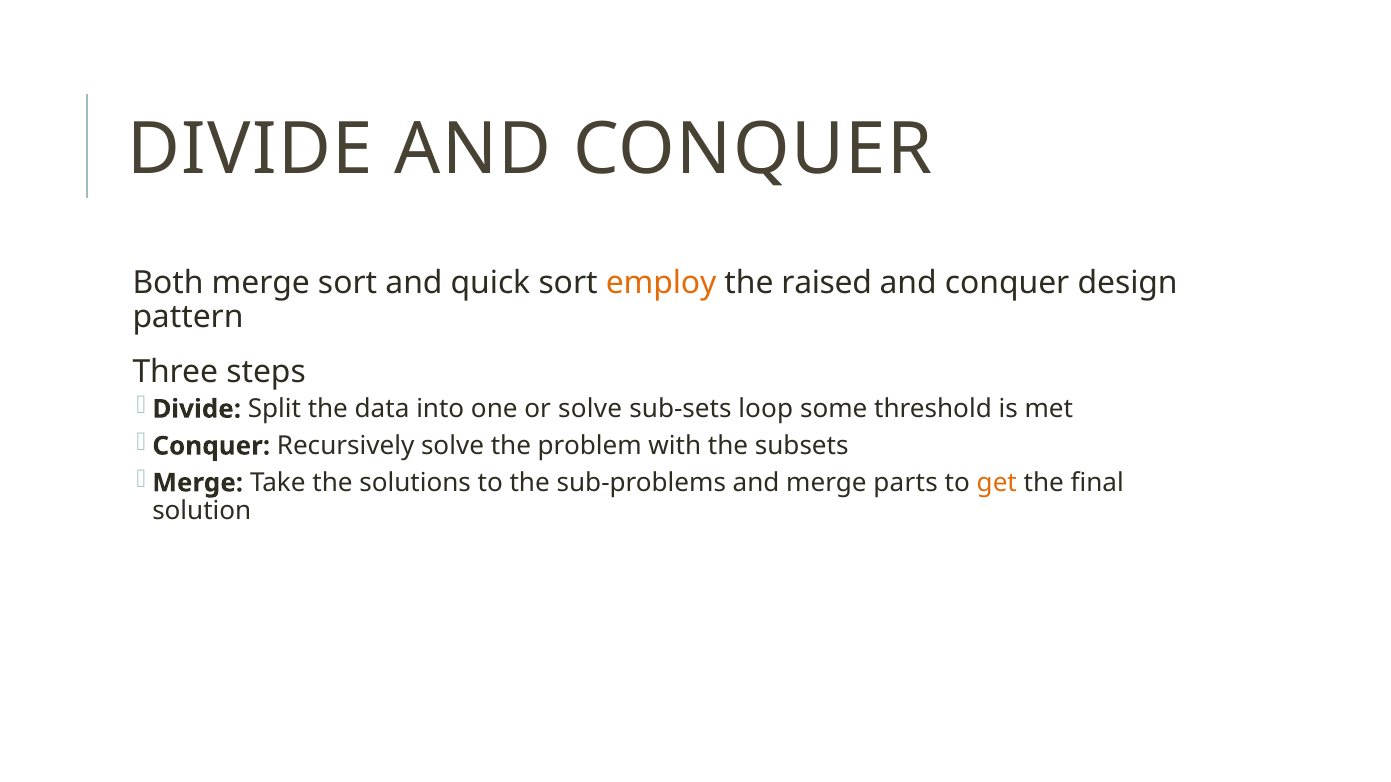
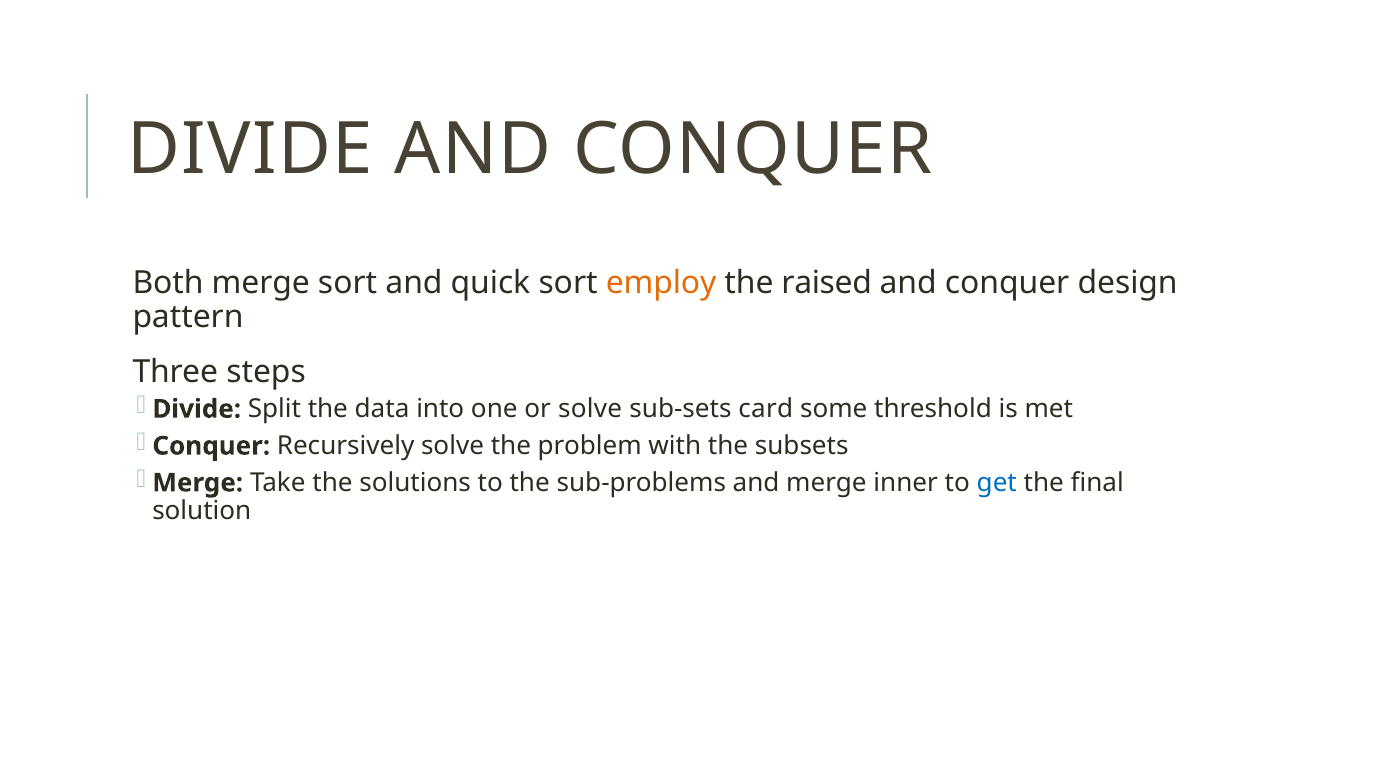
loop: loop -> card (766, 409)
parts: parts -> inner (906, 483)
get colour: orange -> blue (997, 483)
